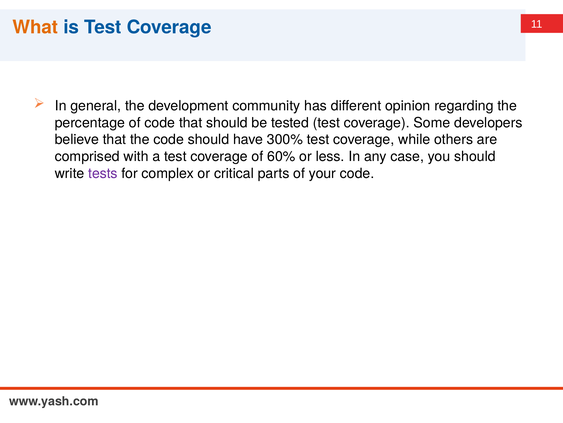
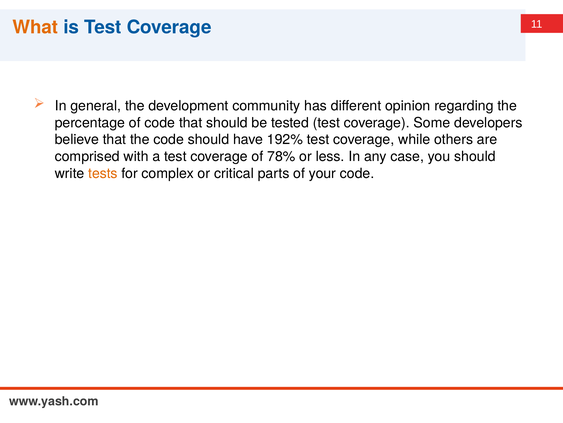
300%: 300% -> 192% (285, 139)
60%: 60% -> 78% (281, 156)
tests colour: purple -> orange (103, 173)
